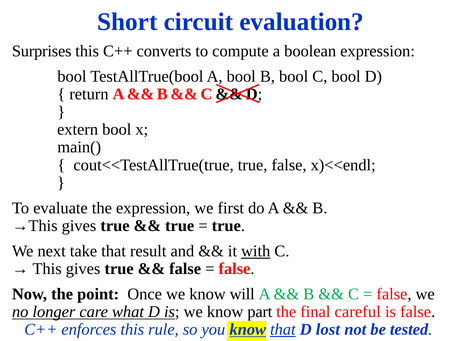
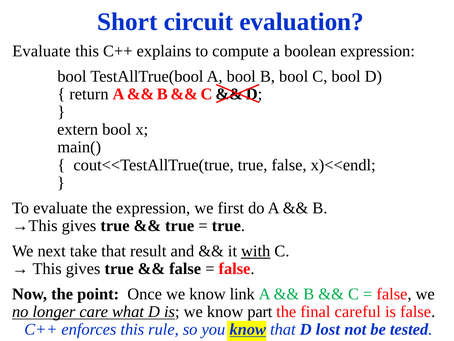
Surprises: Surprises -> Evaluate (42, 51)
converts: converts -> explains (164, 51)
will: will -> link (242, 294)
that underline: present -> none (283, 329)
